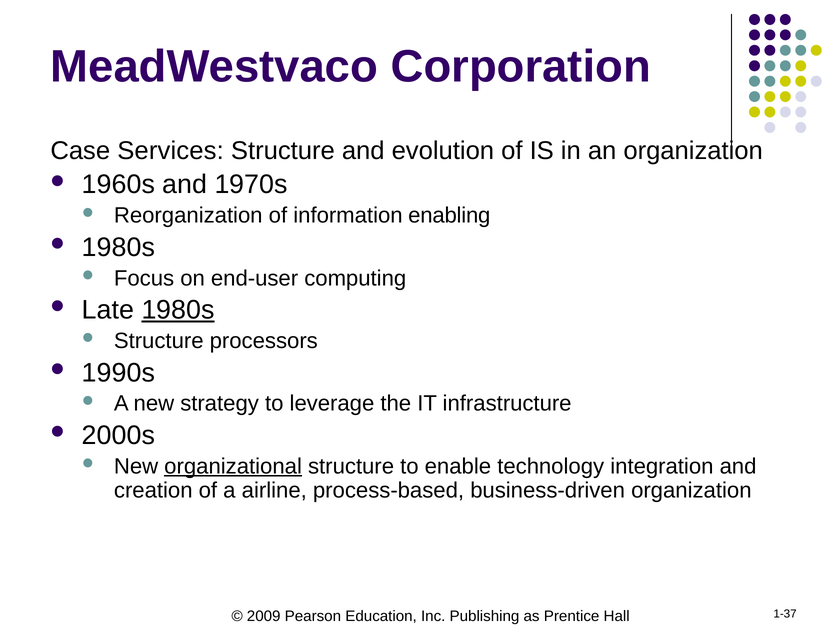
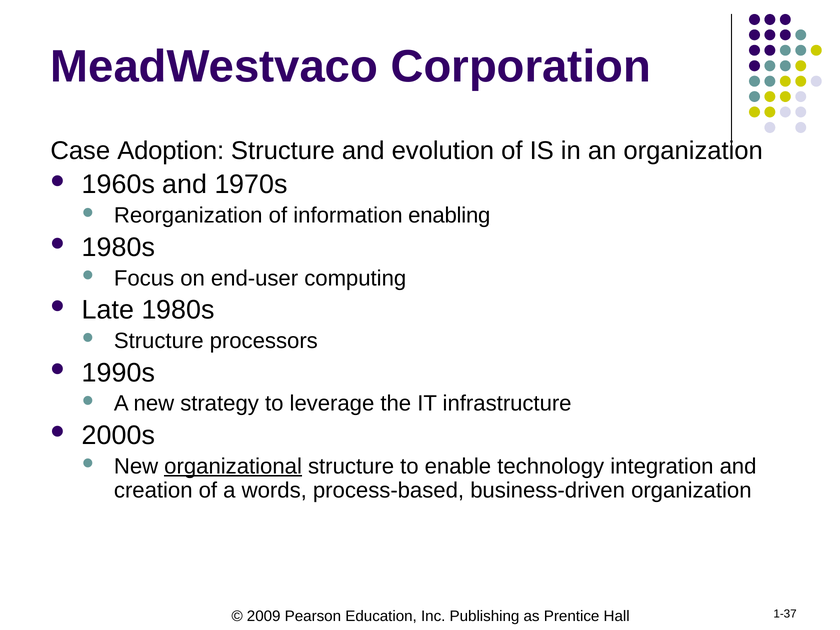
Services: Services -> Adoption (171, 151)
1980s underline: present -> none (178, 310)
airline: airline -> words (274, 490)
